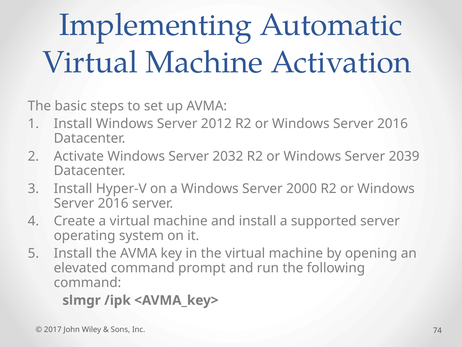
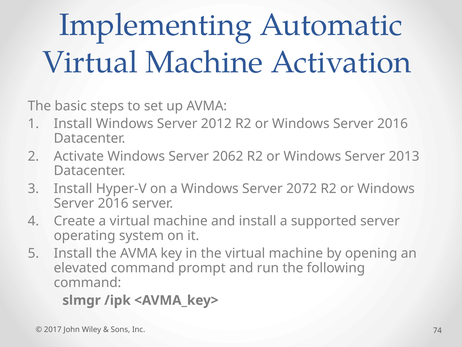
2032: 2032 -> 2062 (228, 156)
2039: 2039 -> 2013 (404, 156)
2000: 2000 -> 2072 (302, 188)
